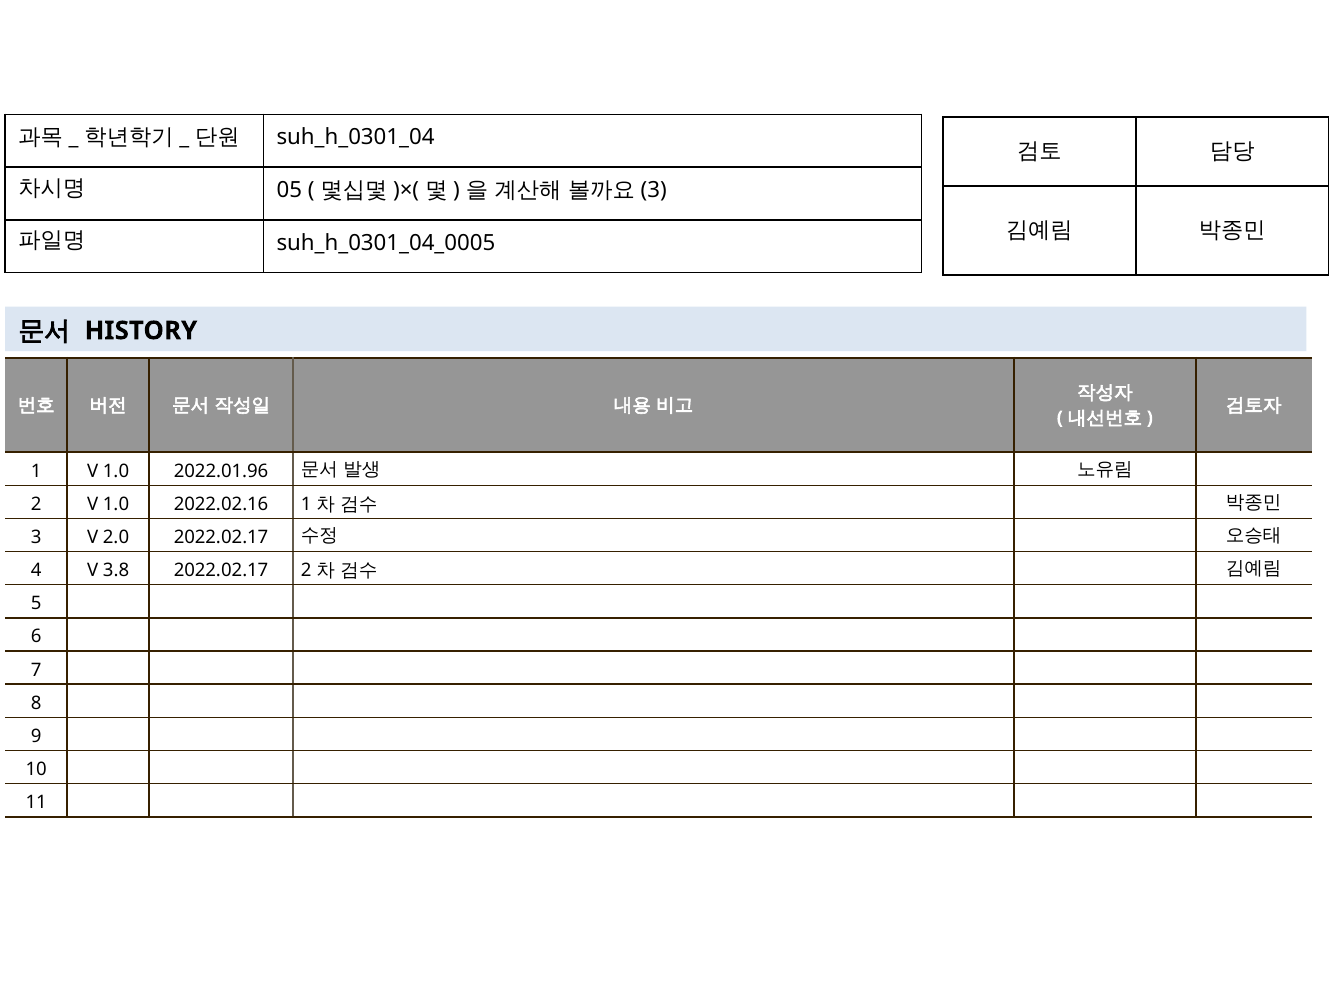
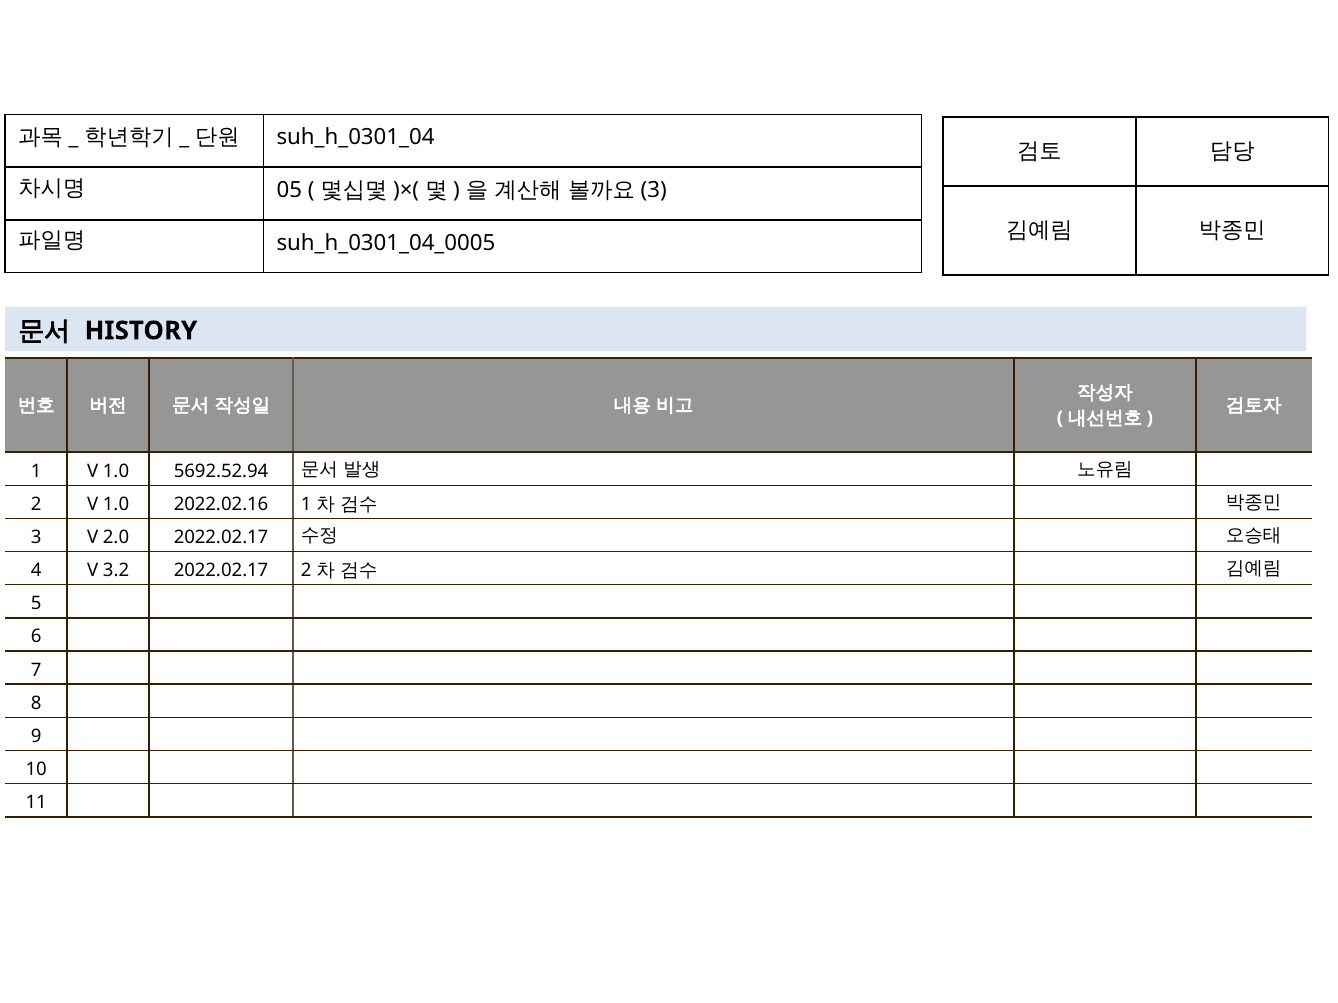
2022.01.96: 2022.01.96 -> 5692.52.94 (221, 471)
3.8: 3.8 -> 3.2 (116, 571)
